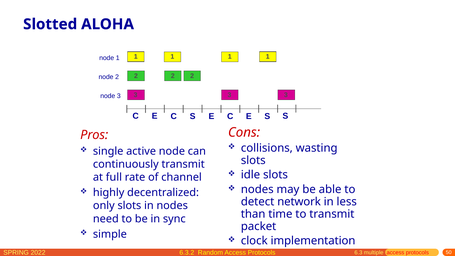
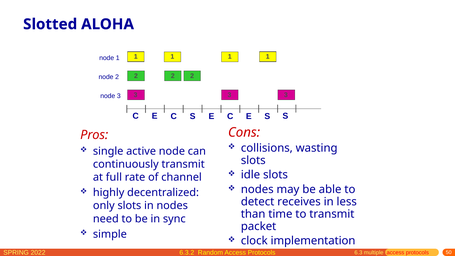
network: network -> receives (299, 202)
